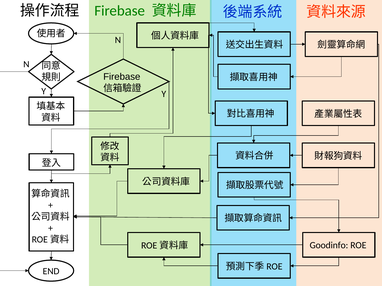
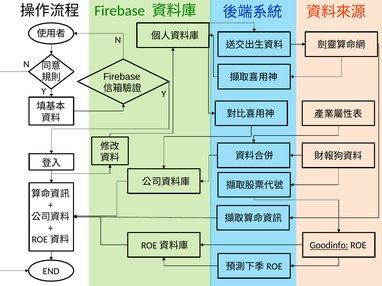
Goodinfo underline: none -> present (329, 246)
